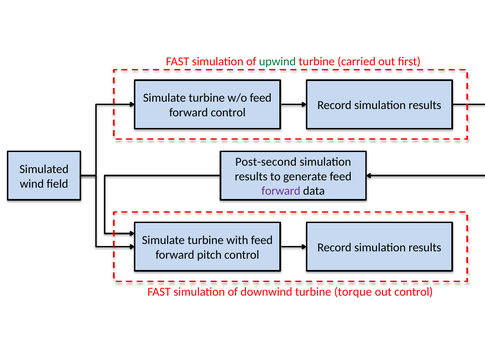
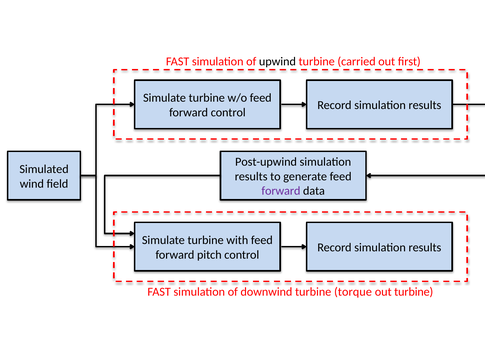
upwind colour: green -> black (277, 61)
Post-second: Post-second -> Post-upwind (266, 162)
out control: control -> turbine (414, 292)
